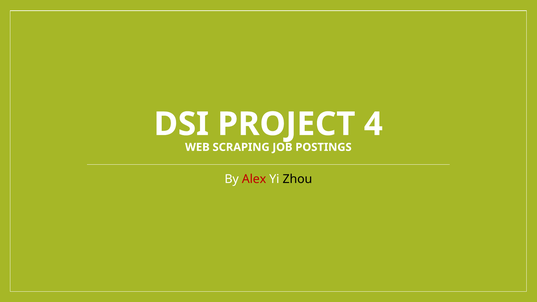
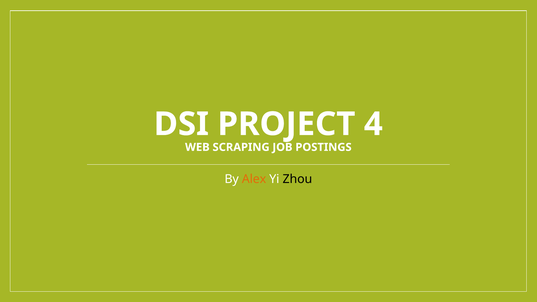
Alex colour: red -> orange (254, 179)
